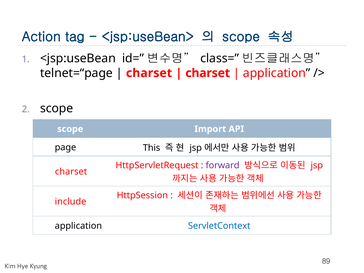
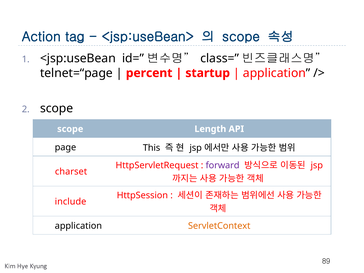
charset: charset -> percent (149, 73)
charset: charset -> startup (208, 73)
Import: Import -> Length (210, 129)
ServletContext colour: blue -> orange (219, 226)
